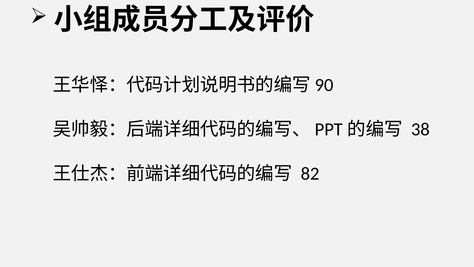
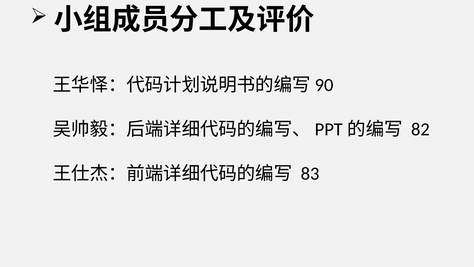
38: 38 -> 82 (420, 129)
82: 82 -> 83 (310, 173)
